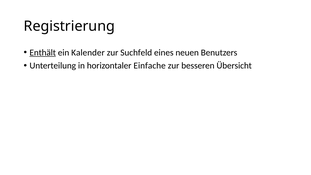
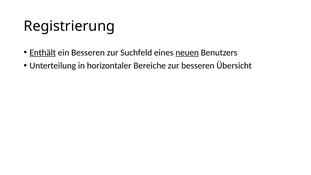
ein Kalender: Kalender -> Besseren (88, 53)
neuen underline: none -> present (187, 53)
Einfache: Einfache -> Bereiche (150, 66)
